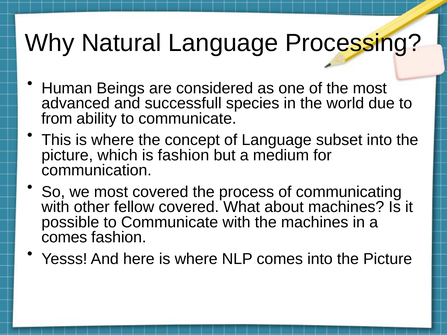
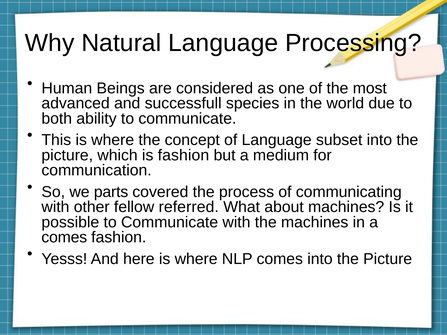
from: from -> both (57, 119)
we most: most -> parts (111, 192)
fellow covered: covered -> referred (189, 207)
